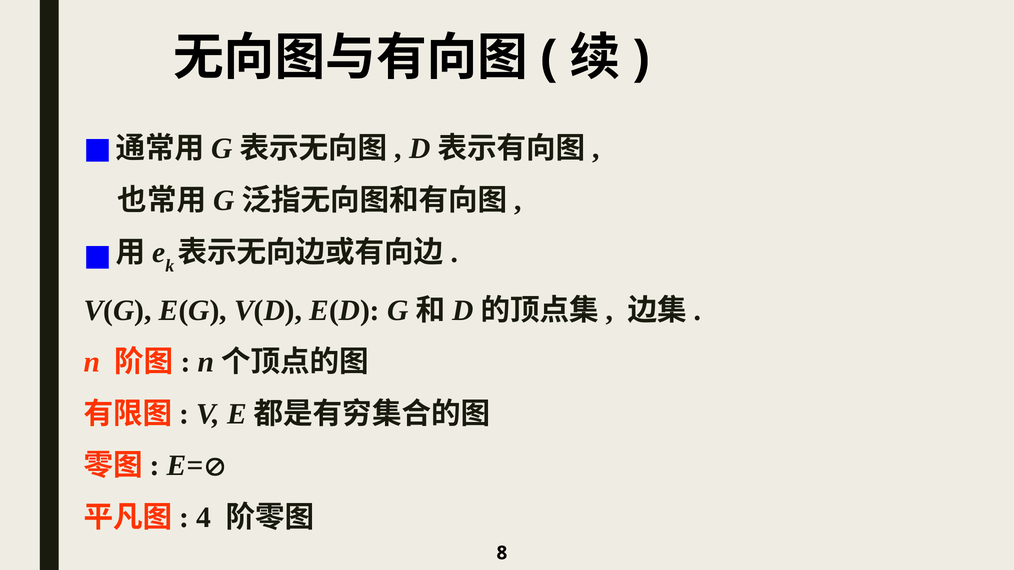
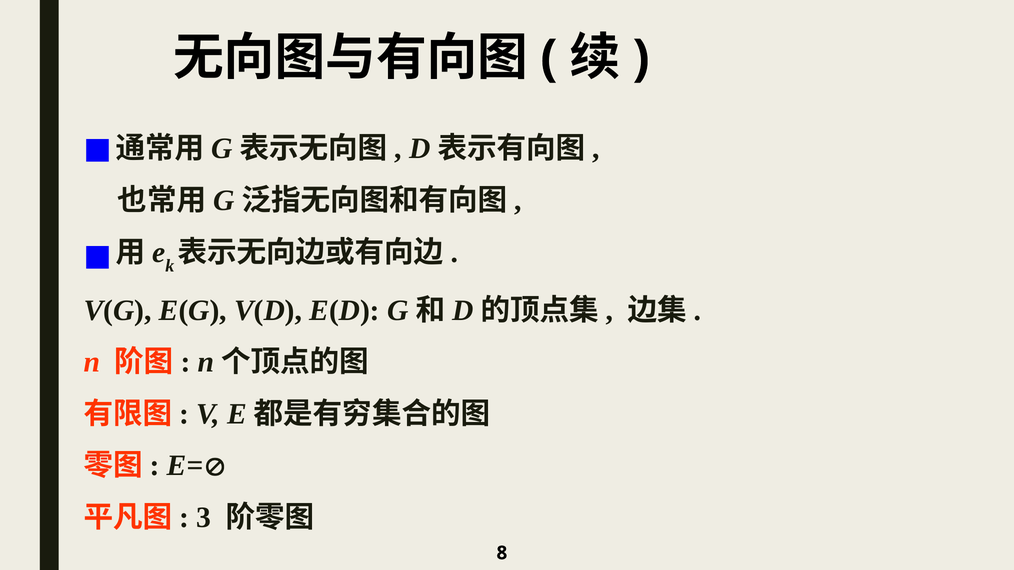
4: 4 -> 3 (204, 518)
